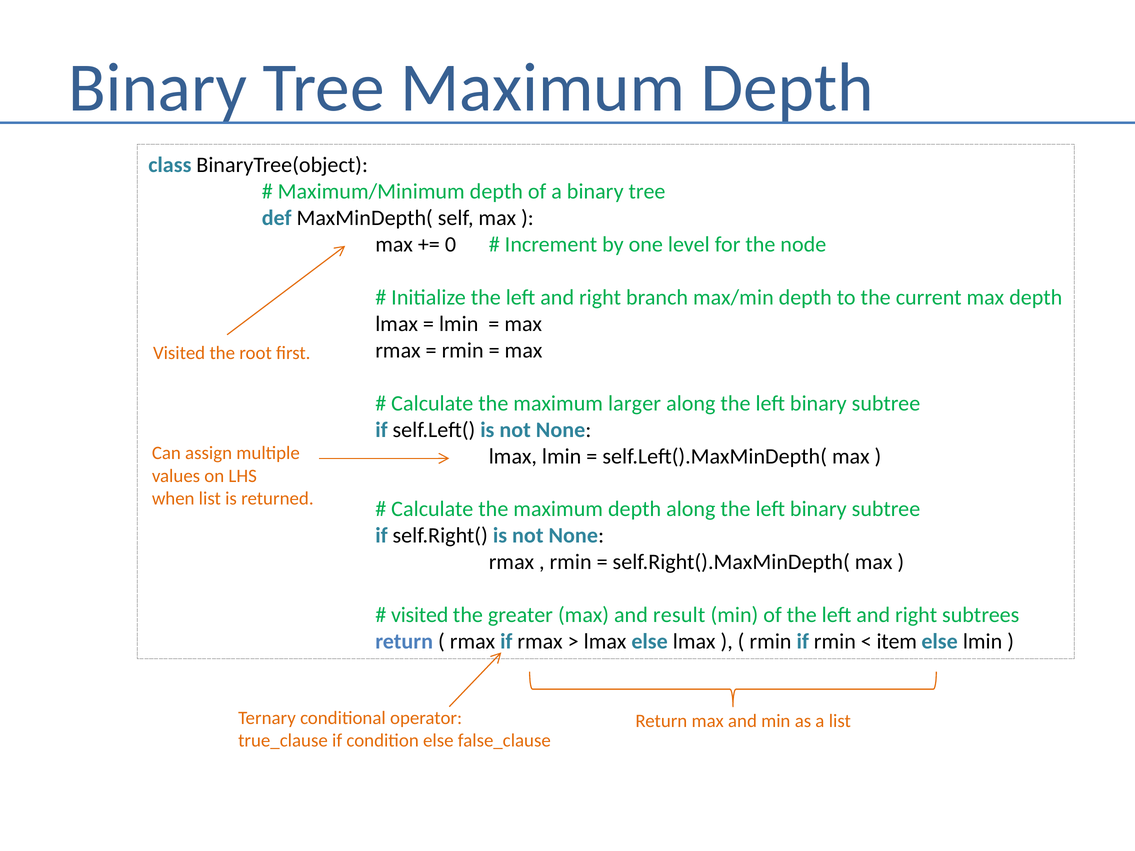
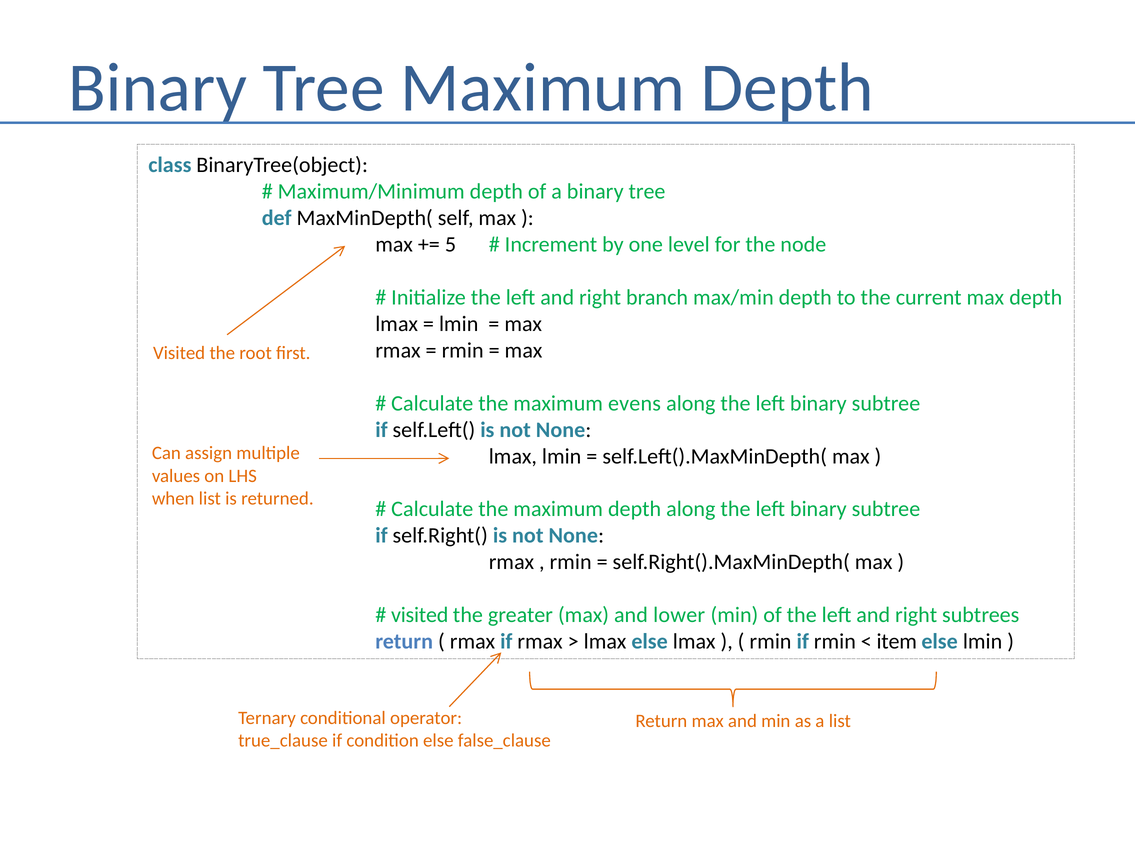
0: 0 -> 5 (450, 244)
larger: larger -> evens (634, 403)
result: result -> lower (679, 615)
